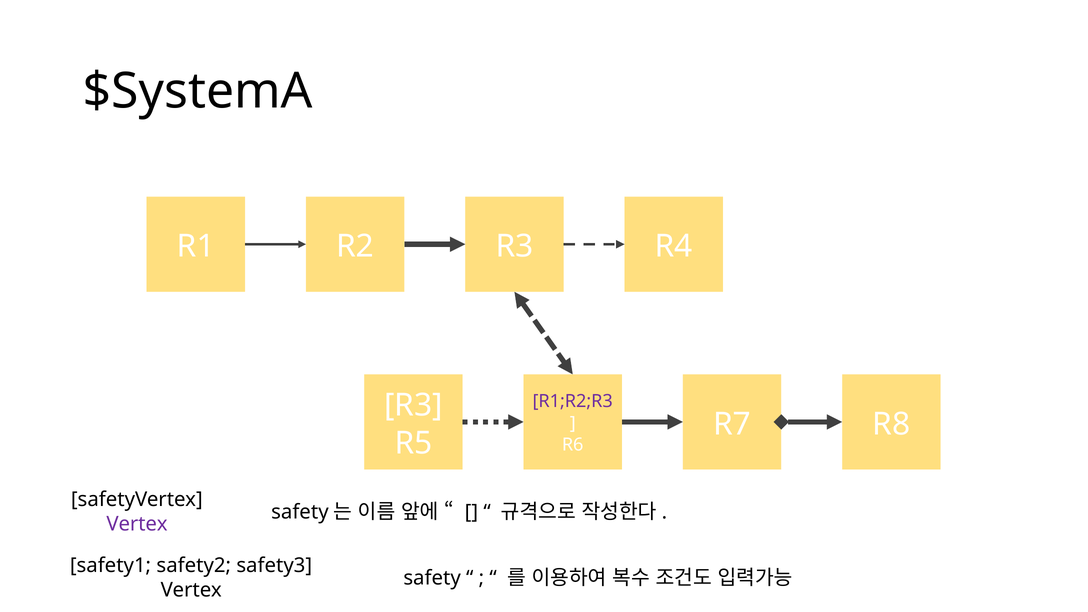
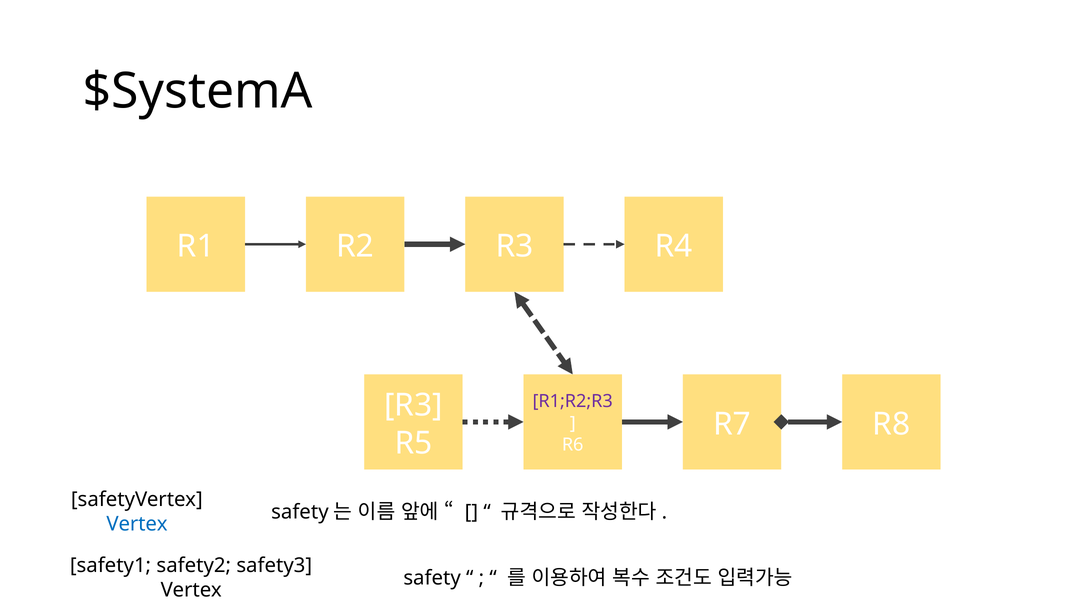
Vertex colour: purple -> blue (137, 524)
